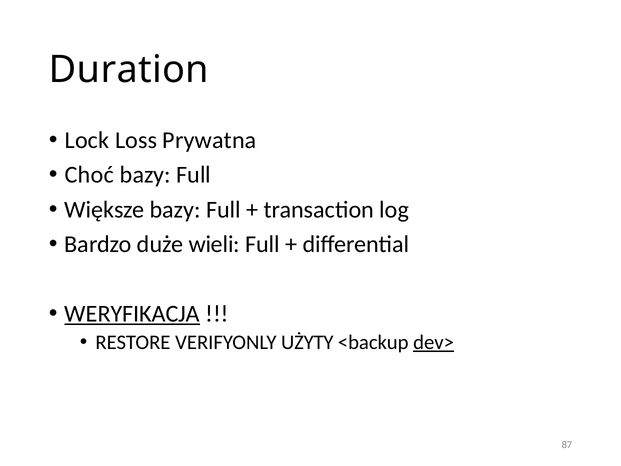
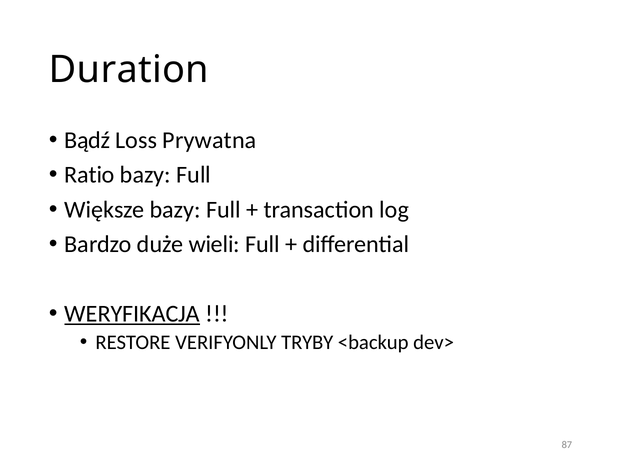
Lock: Lock -> Bądź (87, 140)
Choć: Choć -> Ratio (90, 175)
UŻYTY: UŻYTY -> TRYBY (307, 342)
dev> underline: present -> none (434, 342)
